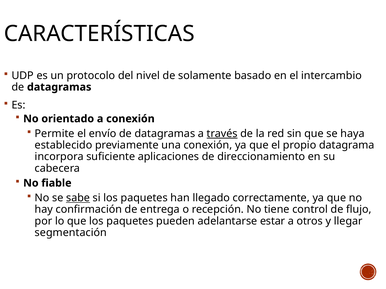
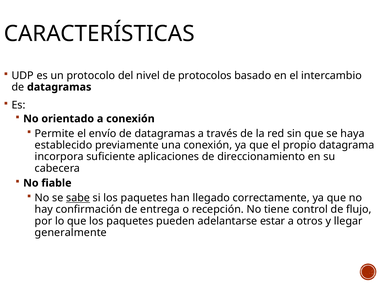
solamente: solamente -> protocolos (205, 76)
través underline: present -> none (222, 134)
segmentación: segmentación -> generalmente (71, 233)
